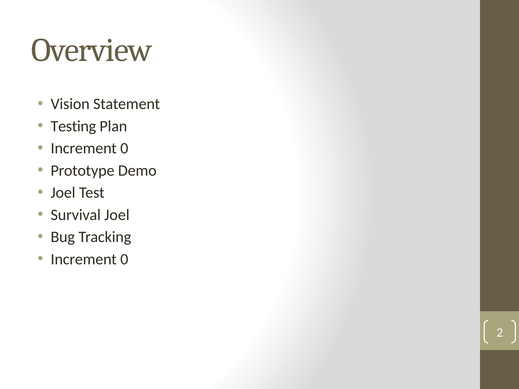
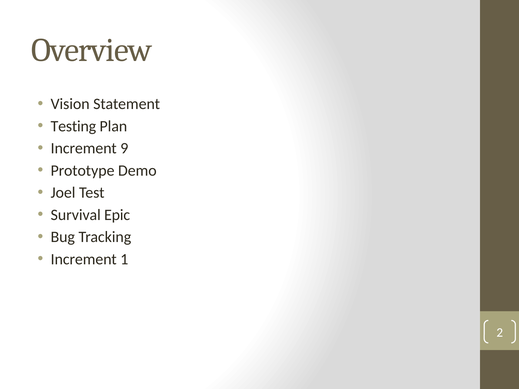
0: 0 -> 9 (124, 148)
Survival Joel: Joel -> Epic (117, 215)
0: 0 -> 1 (124, 259)
